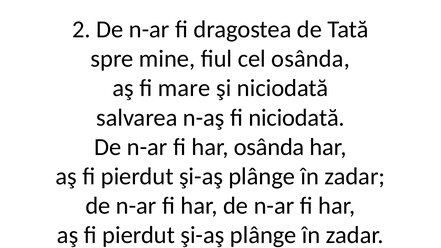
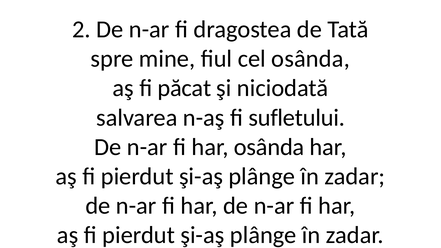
mare: mare -> păcat (184, 88)
fi niciodată: niciodată -> sufletului (297, 118)
